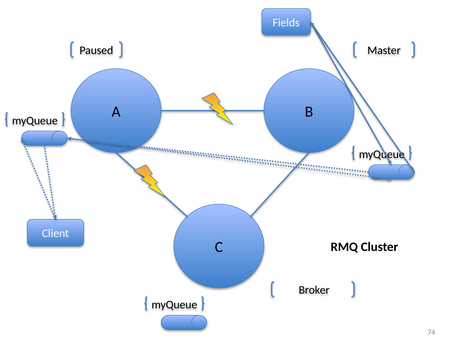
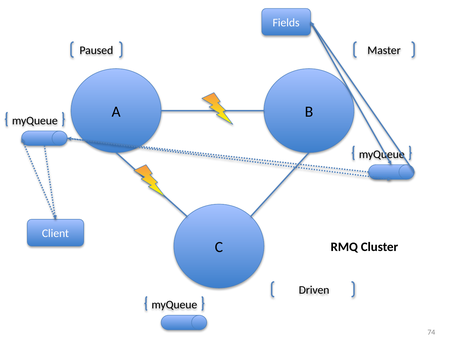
Broker: Broker -> Driven (314, 289)
